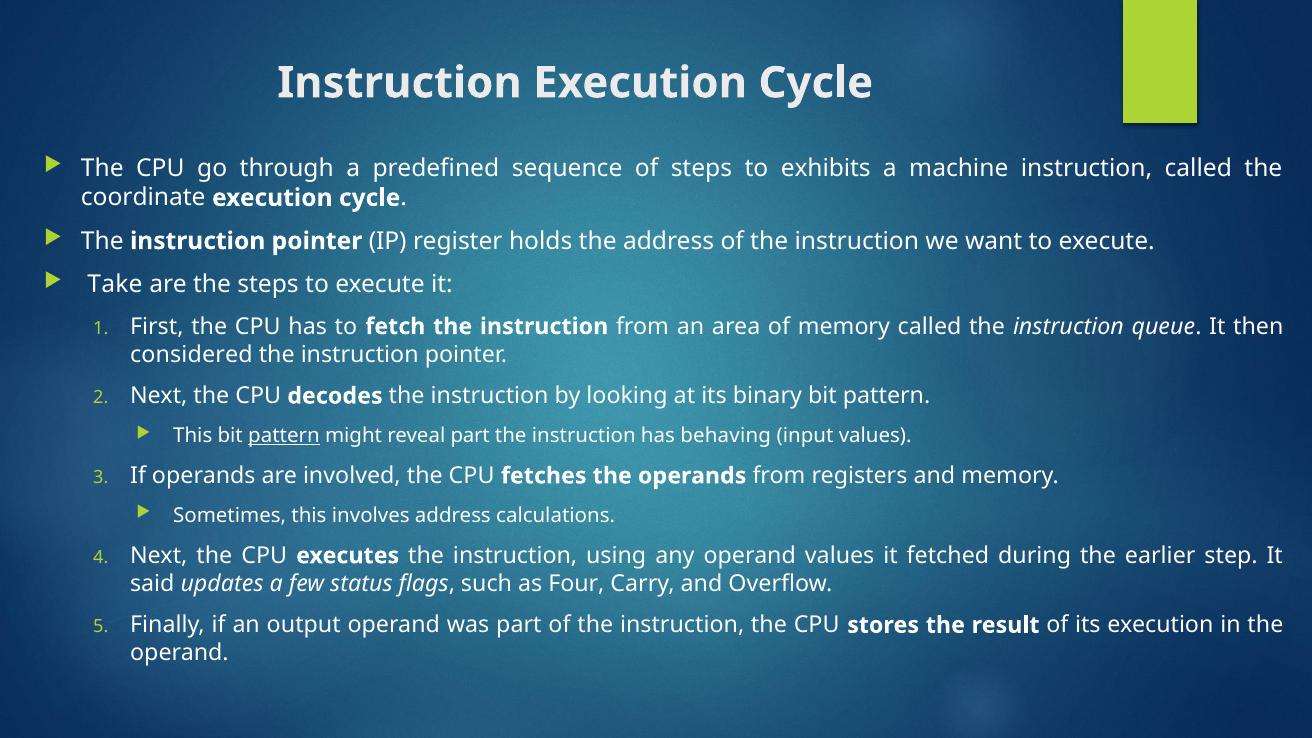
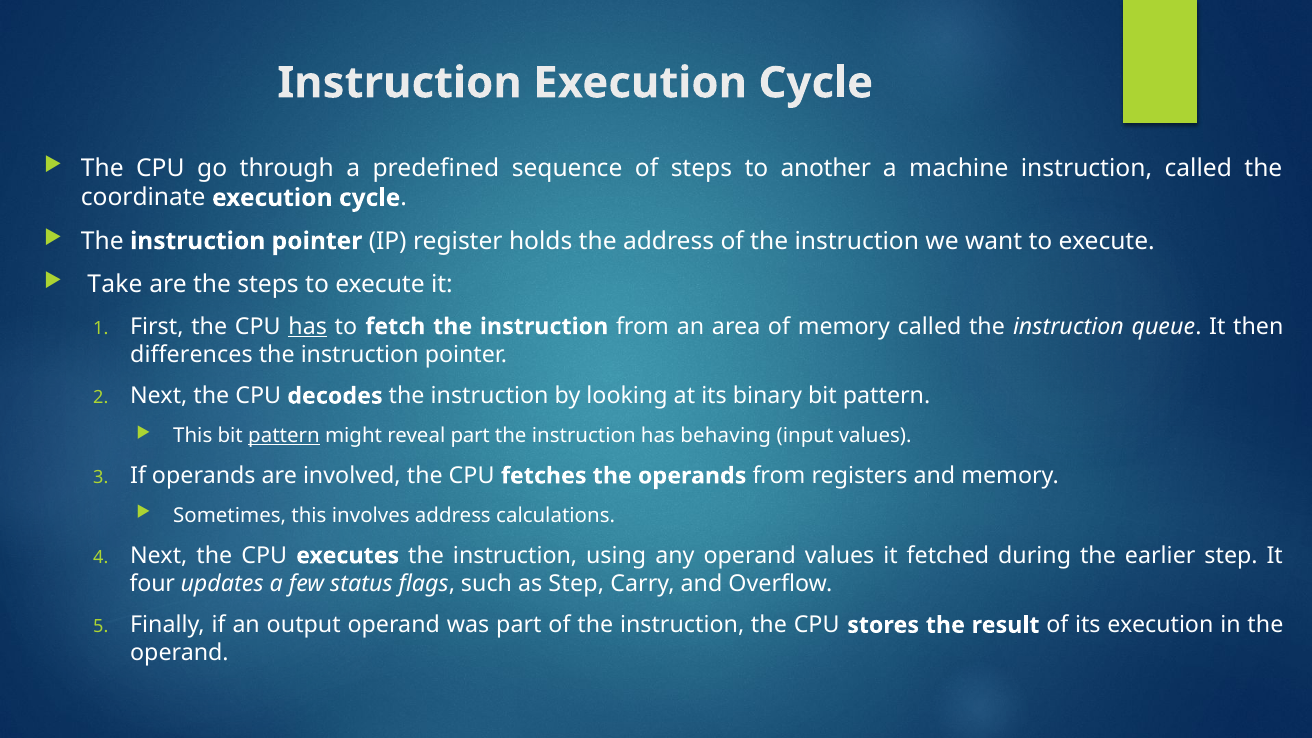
exhibits: exhibits -> another (826, 168)
has underline: none -> present (308, 326)
considered: considered -> differences (191, 354)
said: said -> four (152, 584)
as Four: Four -> Step (576, 584)
